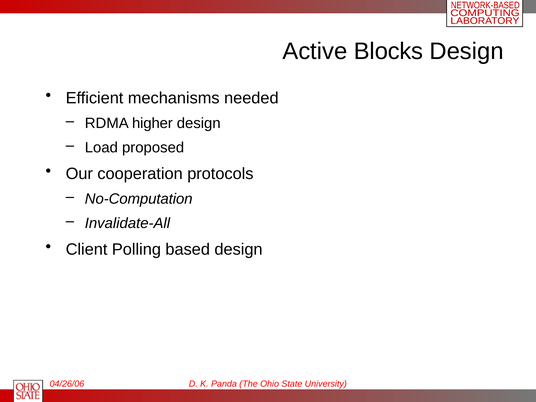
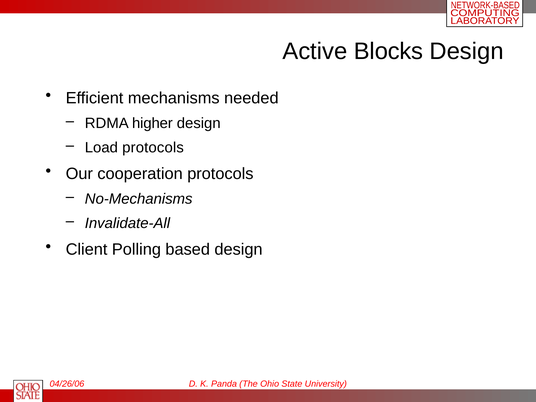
Load proposed: proposed -> protocols (153, 148)
No-Computation: No-Computation -> No-Mechanisms (139, 199)
